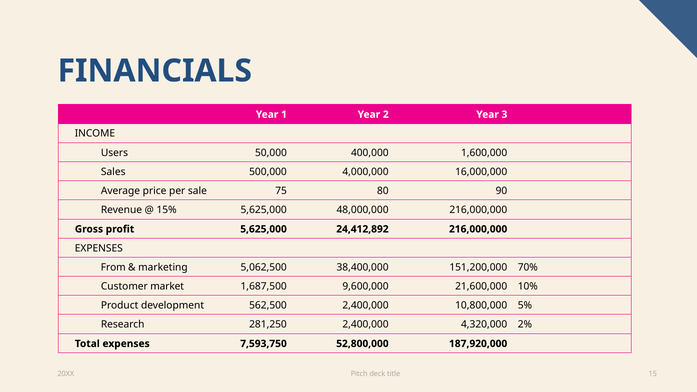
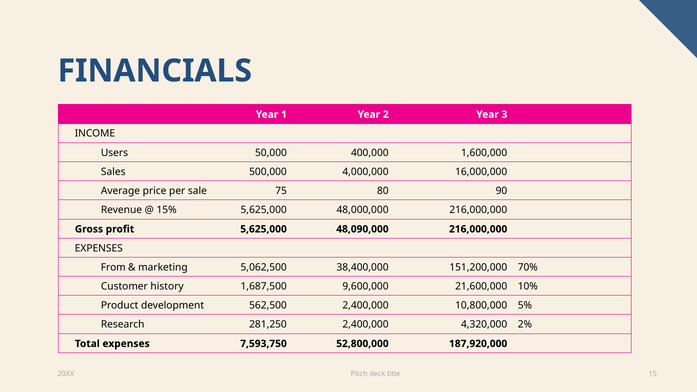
24,412,892: 24,412,892 -> 48,090,000 (362, 229)
market: market -> history (167, 286)
